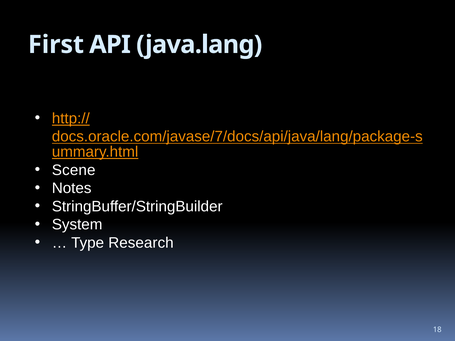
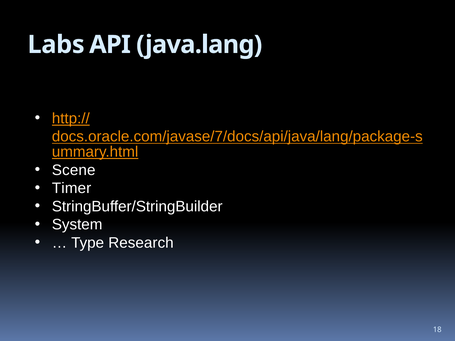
First: First -> Labs (56, 45)
Notes: Notes -> Timer (72, 188)
